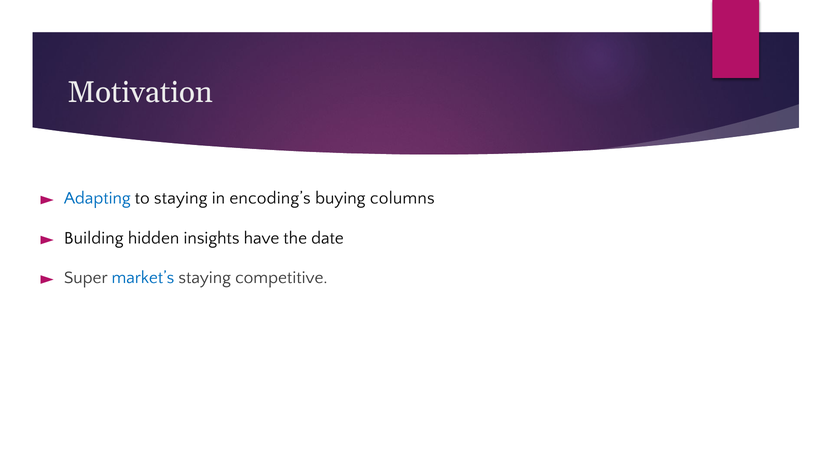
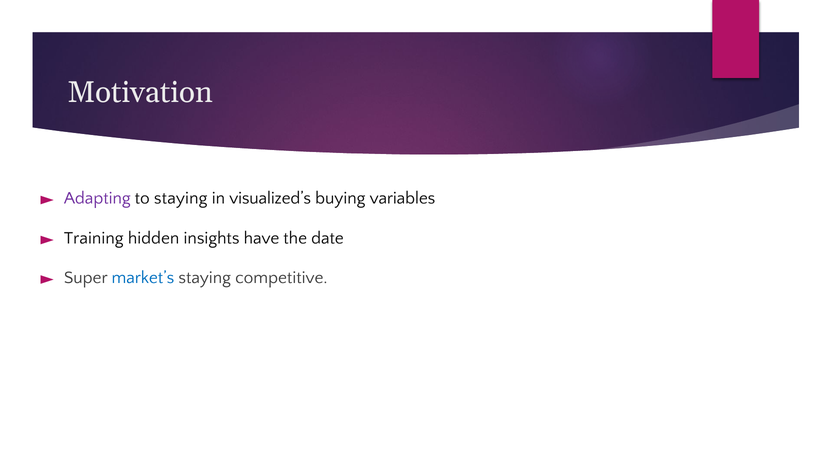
Adapting colour: blue -> purple (97, 198)
encoding’s: encoding’s -> visualized’s (270, 198)
columns: columns -> variables (402, 198)
Building: Building -> Training (94, 238)
